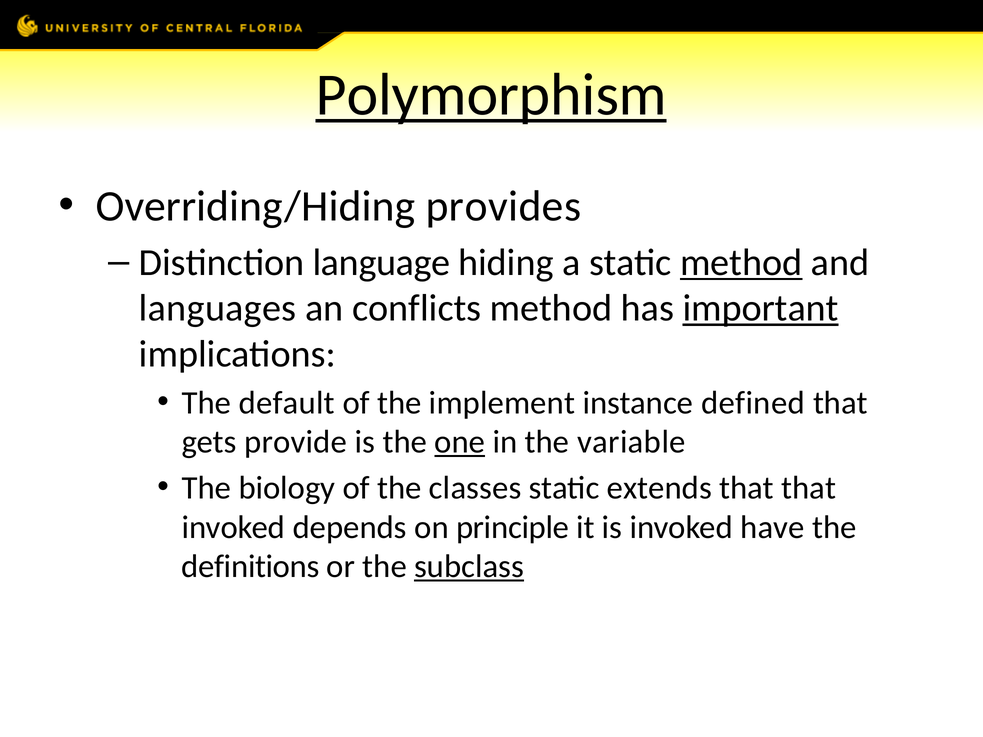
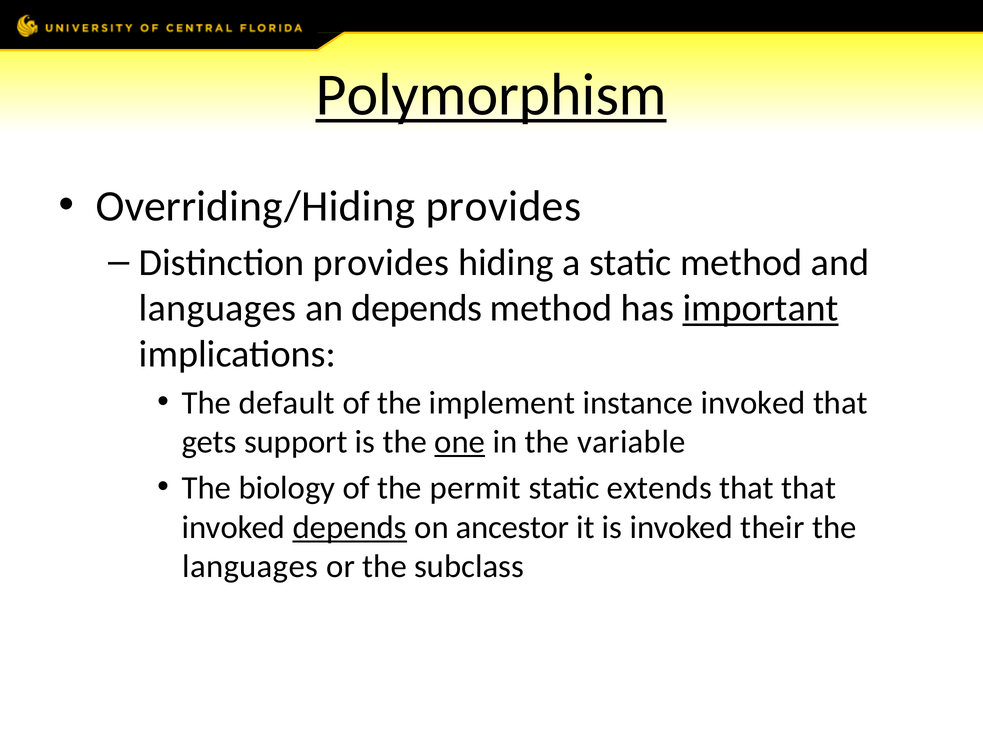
Distinction language: language -> provides (381, 263)
method underline: present -> none (741, 263)
an conflicts: conflicts -> depends (417, 308)
instance defined: defined -> invoked (753, 403)
provide: provide -> support (296, 442)
classes: classes -> permit (475, 488)
depends underline: none -> present (350, 527)
principle: principle -> ancestor (513, 527)
have: have -> their (772, 527)
definitions: definitions -> languages (250, 567)
subclass underline: present -> none (469, 567)
